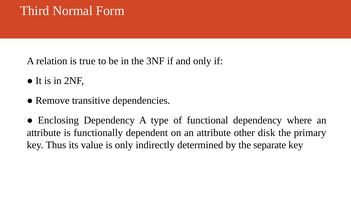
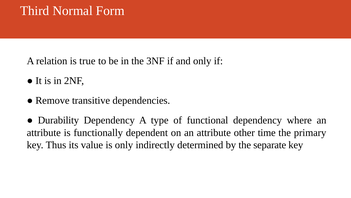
Enclosing: Enclosing -> Durability (58, 120)
disk: disk -> time (267, 132)
